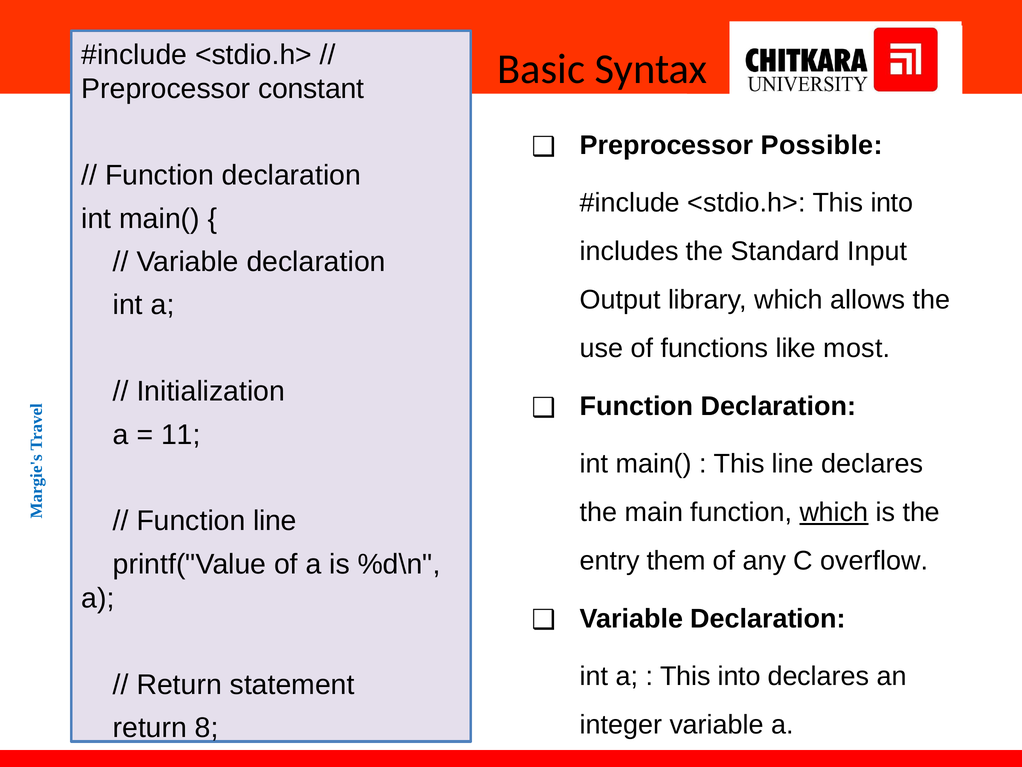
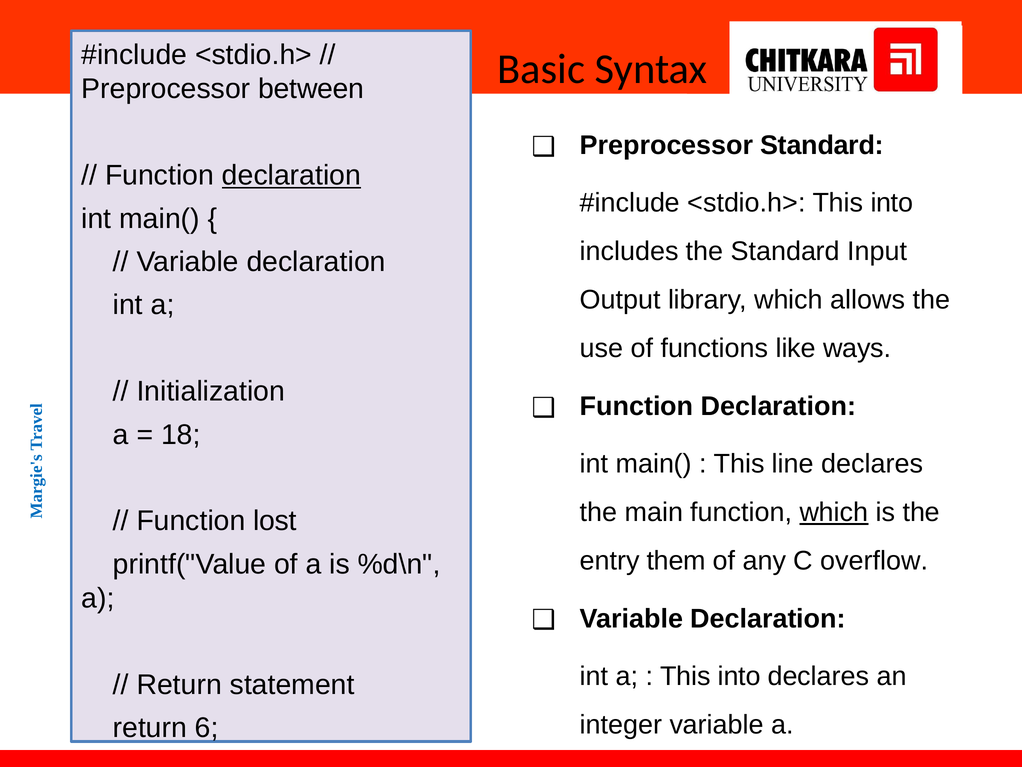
constant: constant -> between (311, 89)
Preprocessor Possible: Possible -> Standard (822, 145)
declaration underline: none -> present (291, 175)
most: most -> ways (857, 348)
11: 11 -> 18 (181, 434)
Function line: line -> lost (275, 521)
8: 8 -> 6 (207, 728)
